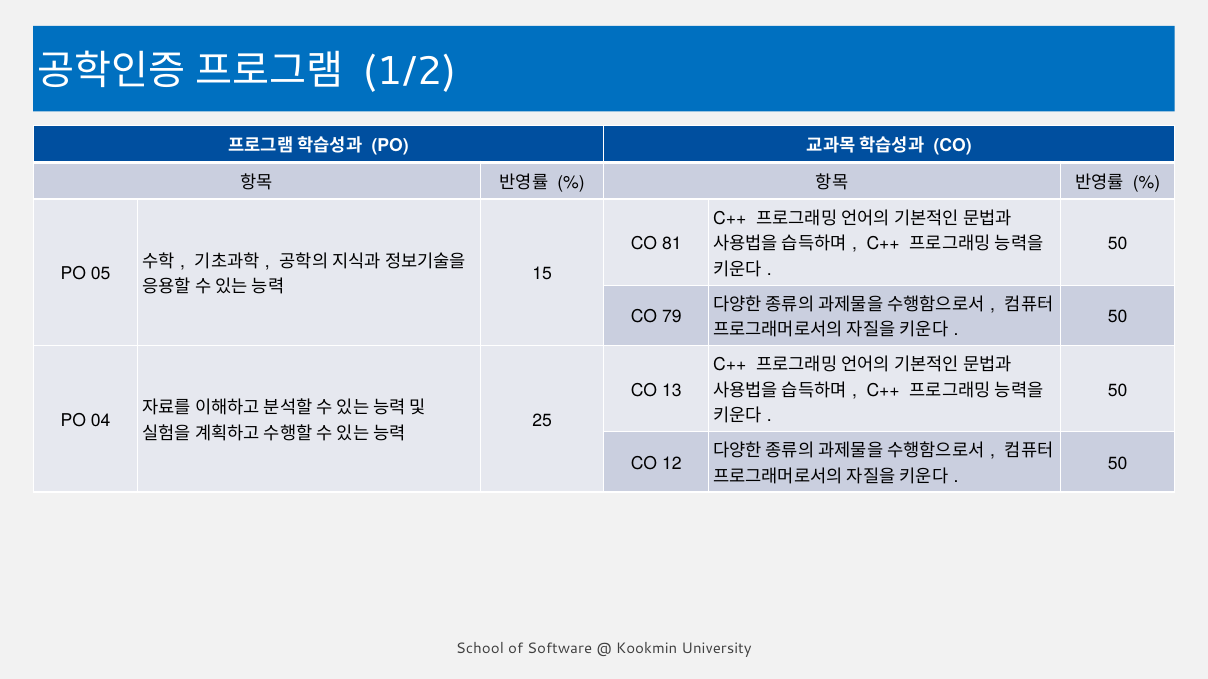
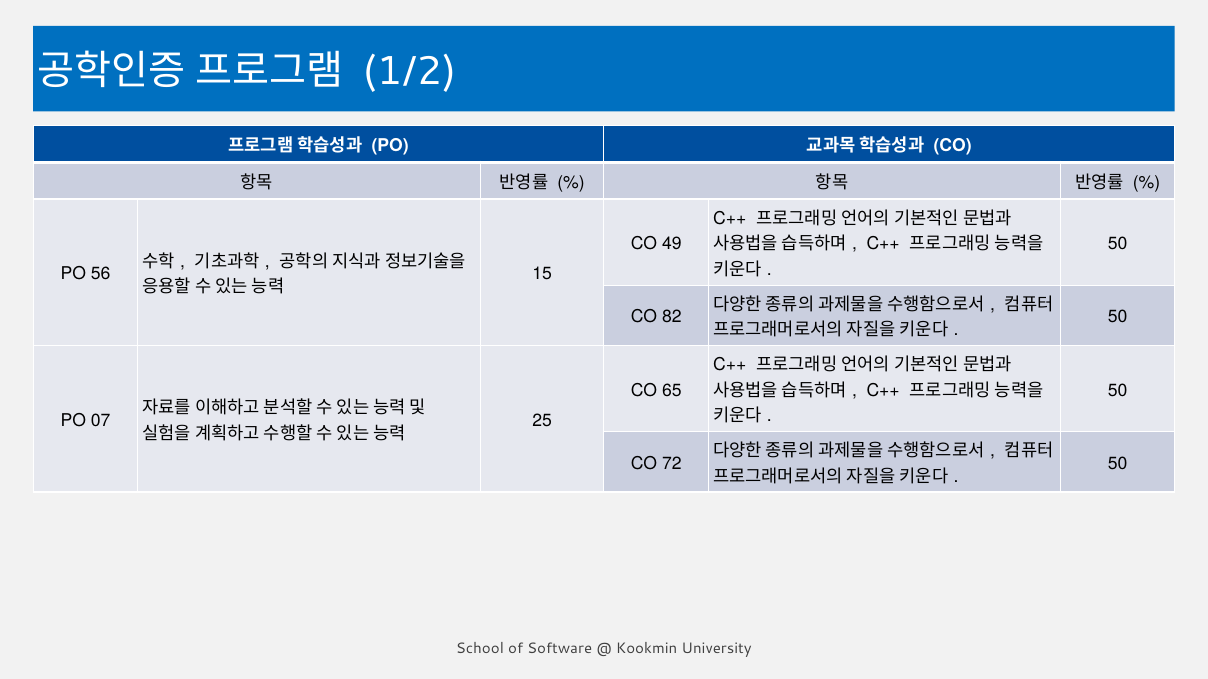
81: 81 -> 49 (672, 244)
05: 05 -> 56 (101, 274)
79: 79 -> 82 (672, 317)
13: 13 -> 65 (672, 391)
04: 04 -> 07 (101, 421)
12: 12 -> 72 (672, 464)
